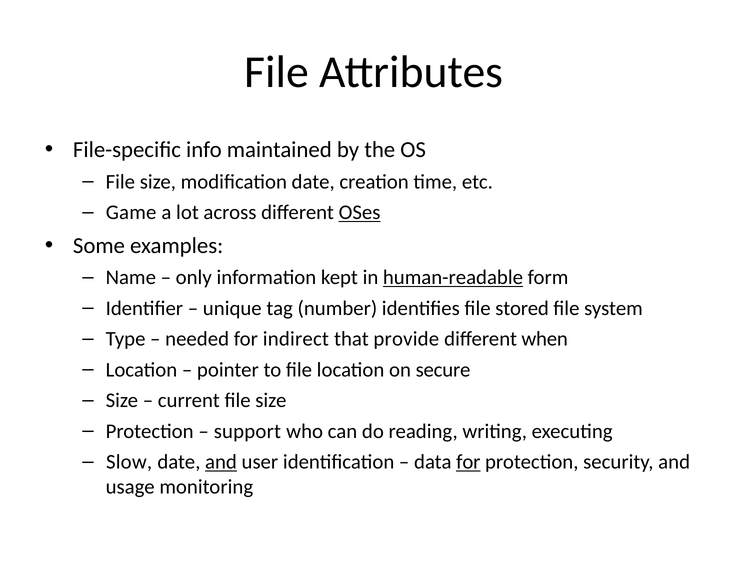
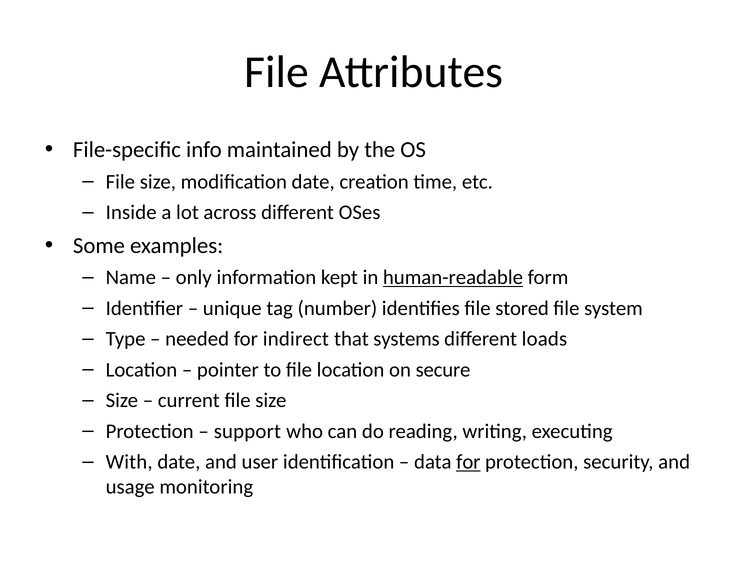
Game: Game -> Inside (131, 213)
OSes underline: present -> none (360, 213)
provide: provide -> systems (407, 339)
when: when -> loads (544, 339)
Slow: Slow -> With (129, 462)
and underline: present -> none (221, 462)
